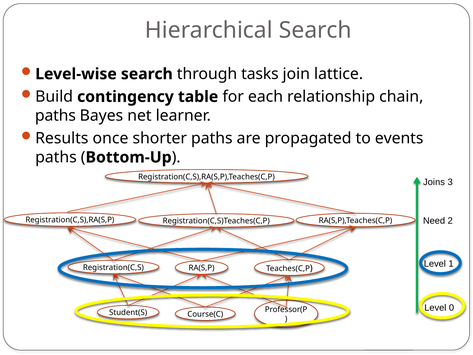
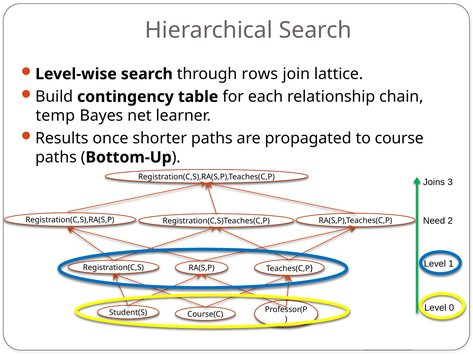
tasks: tasks -> rows (260, 74)
paths: paths -> temp (55, 116)
events: events -> course (399, 138)
